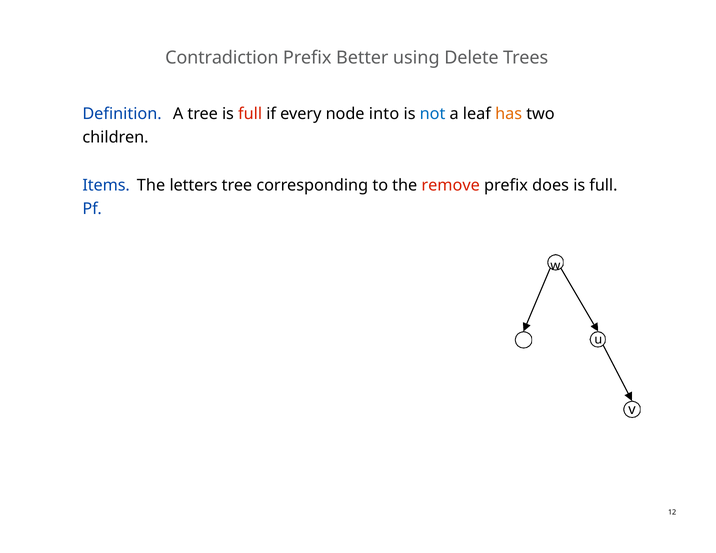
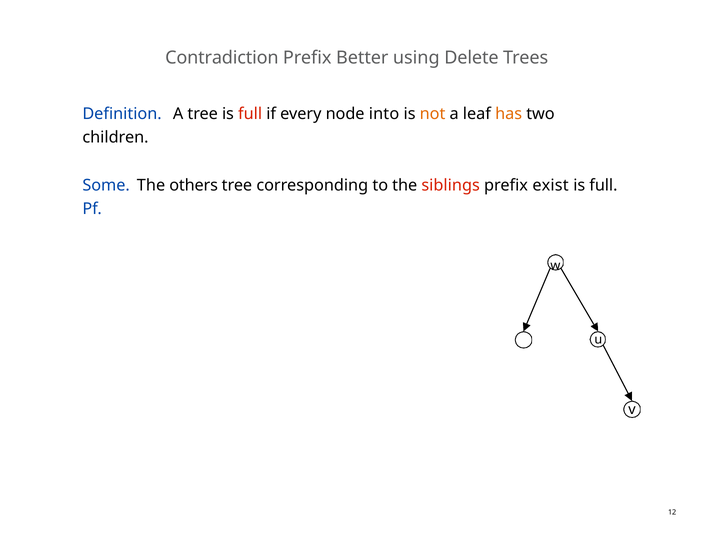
not colour: blue -> orange (433, 114)
Items: Items -> Some (106, 186)
letters: letters -> others (194, 186)
remove: remove -> siblings (451, 186)
does: does -> exist (551, 186)
